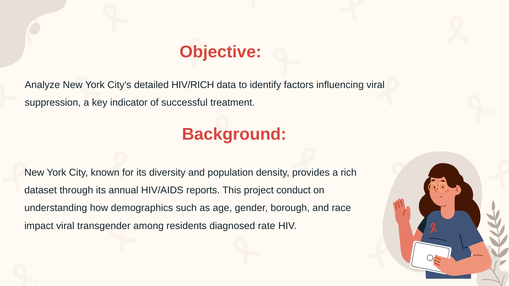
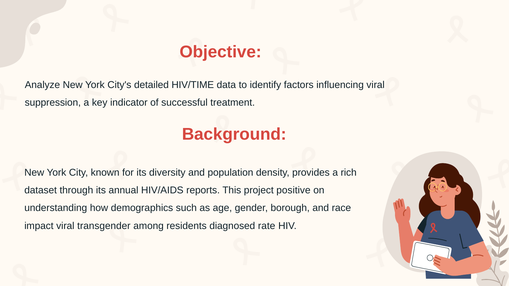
HIV/RICH: HIV/RICH -> HIV/TIME (193, 85)
conduct: conduct -> positive (293, 190)
